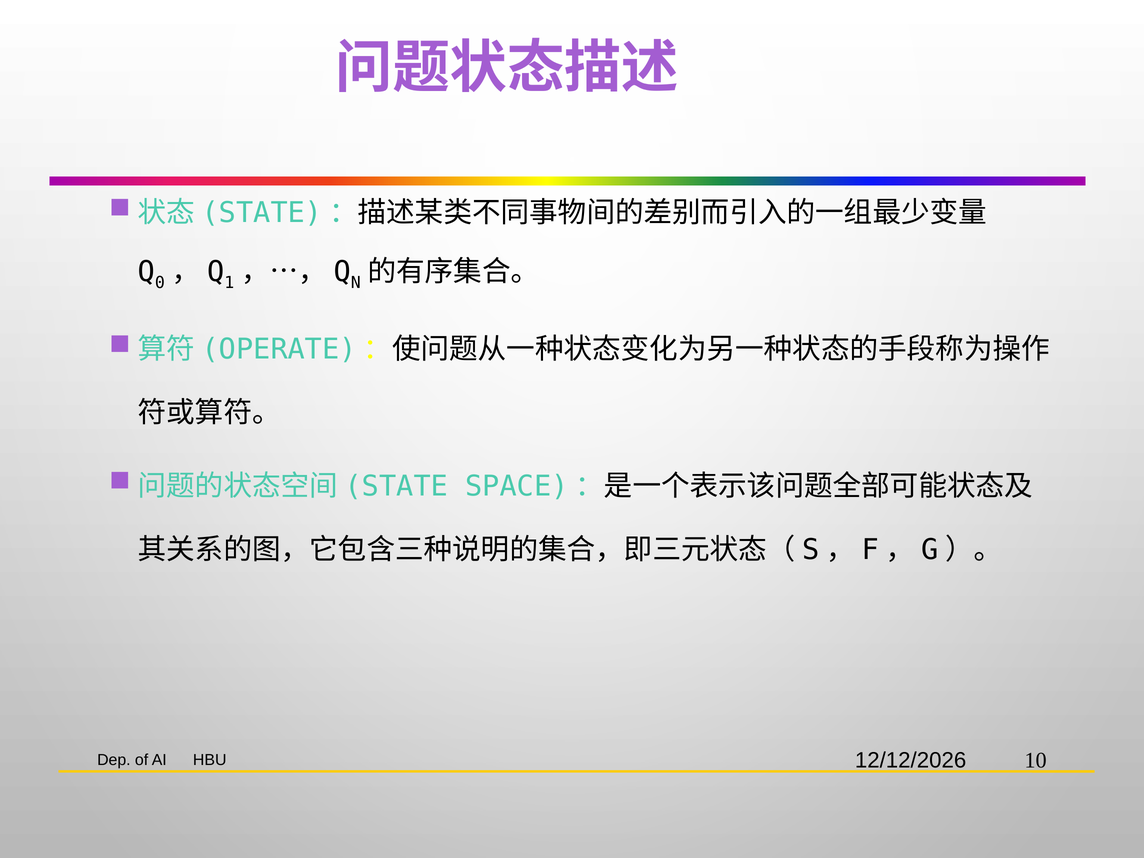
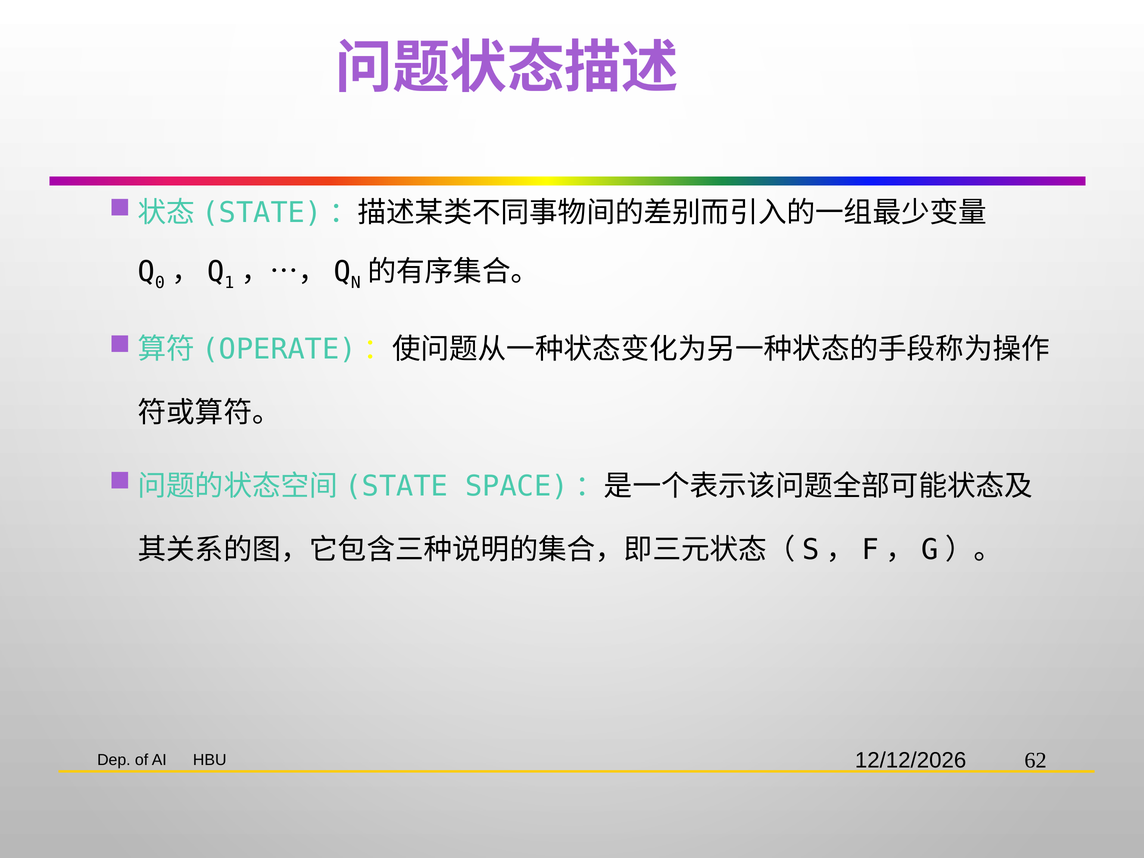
10: 10 -> 62 (1036, 760)
